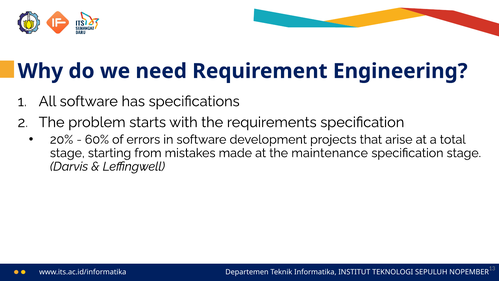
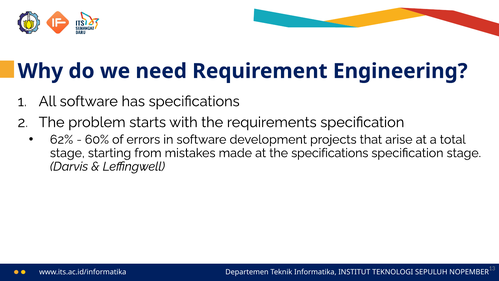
20%: 20% -> 62% (62, 139)
the maintenance: maintenance -> specifications (330, 153)
